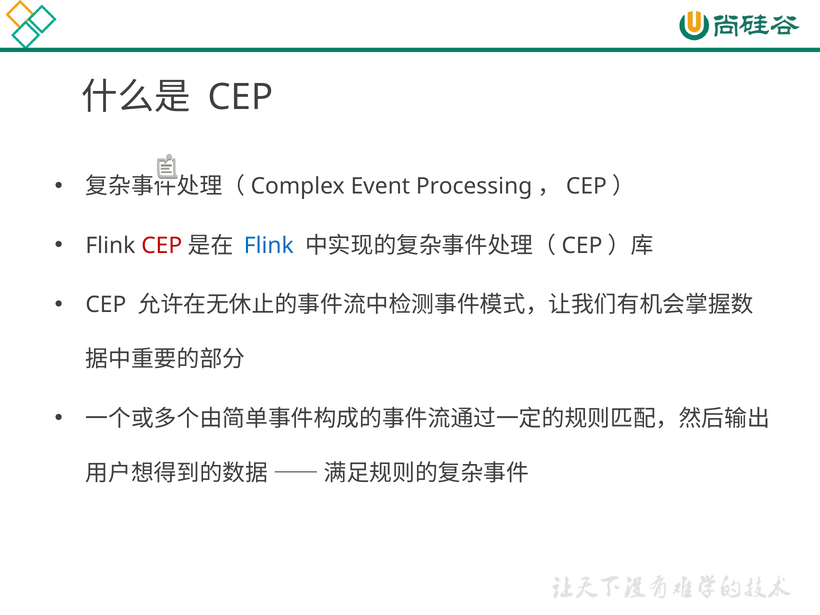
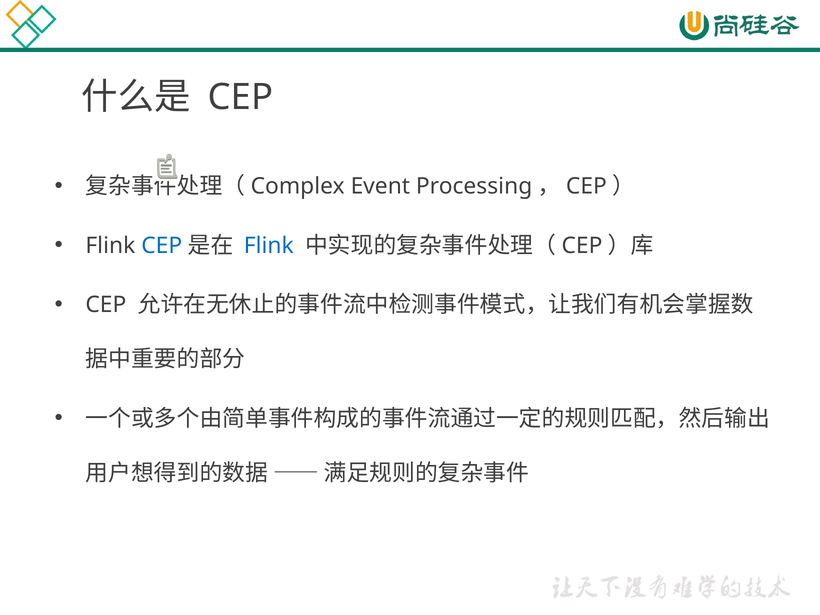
CEP colour: red -> blue (162, 246)
